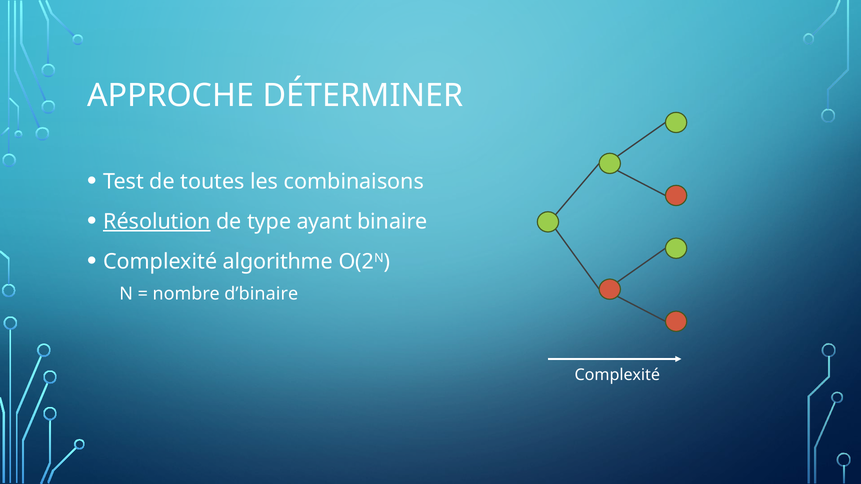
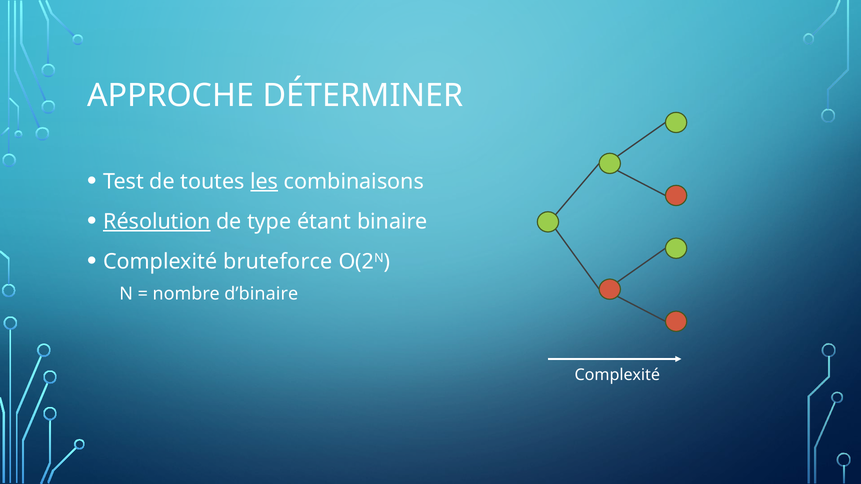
les underline: none -> present (264, 182)
ayant: ayant -> étant (324, 222)
algorithme: algorithme -> bruteforce (278, 262)
